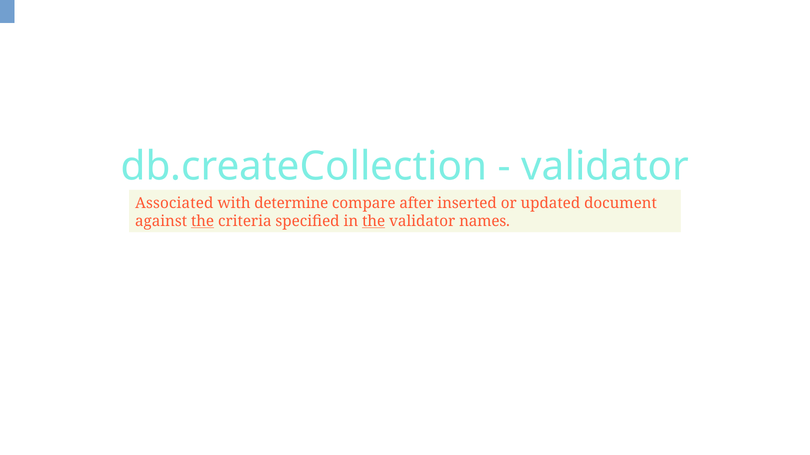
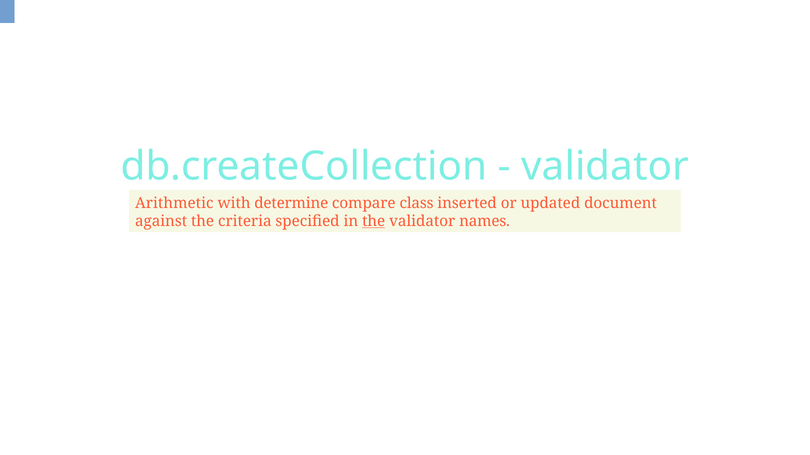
Associated: Associated -> Arithmetic (174, 203)
after: after -> class (417, 203)
the underline: present -> none (203, 222)
